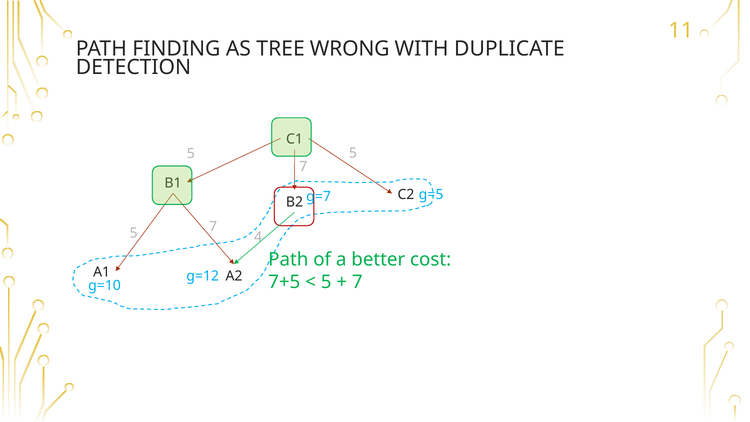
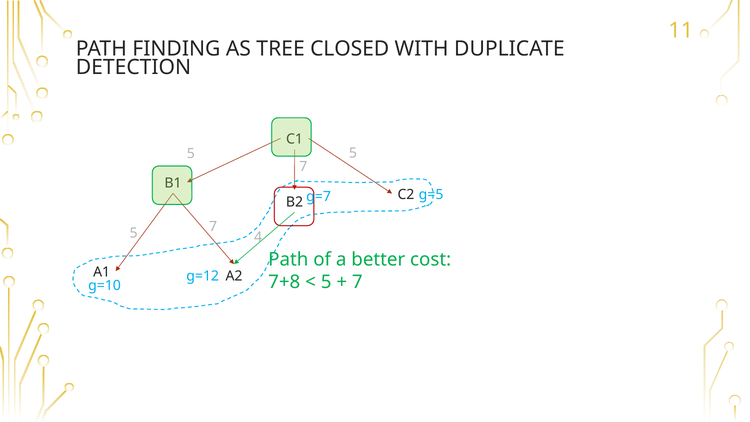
WRONG: WRONG -> CLOSED (350, 49)
7+5: 7+5 -> 7+8 (284, 282)
